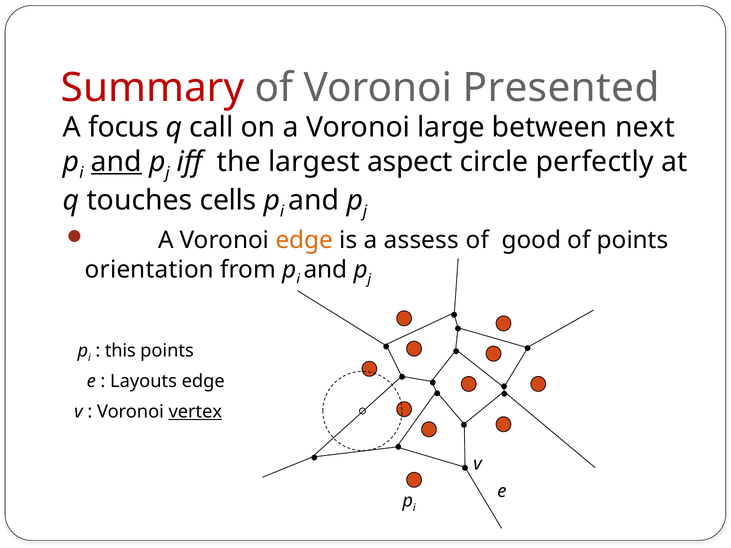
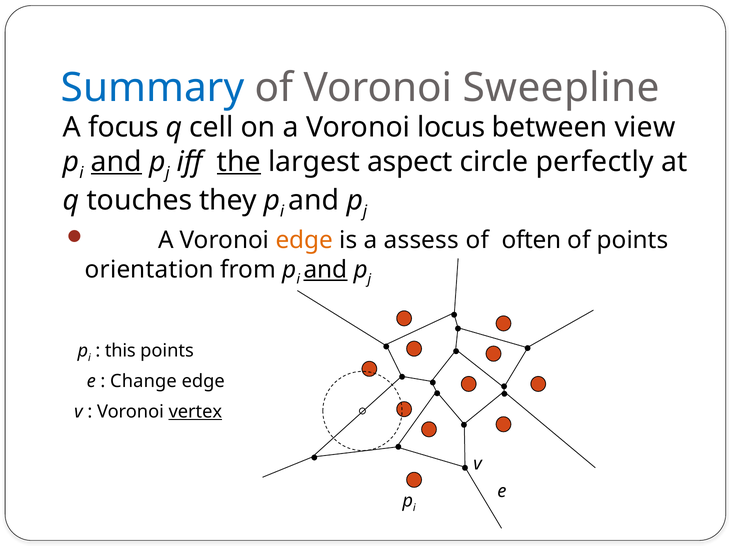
Summary colour: red -> blue (153, 88)
Presented: Presented -> Sweepline (561, 88)
call: call -> cell (211, 128)
large: large -> locus (451, 128)
next: next -> view (645, 128)
the underline: none -> present (239, 162)
cells: cells -> they (228, 201)
good: good -> often (531, 240)
and underline: none -> present (325, 270)
Layouts: Layouts -> Change (143, 381)
